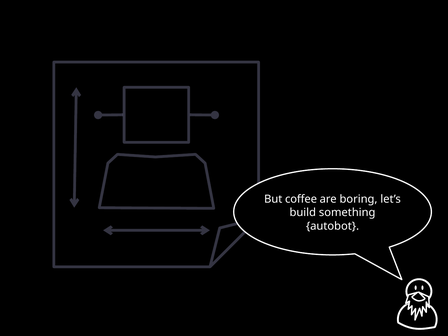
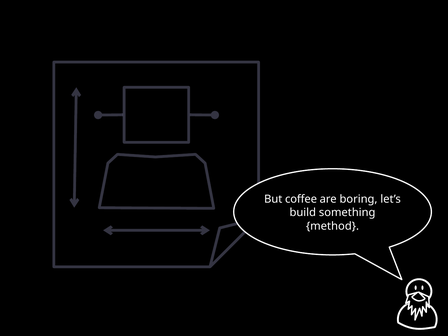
autobot: autobot -> method (332, 226)
